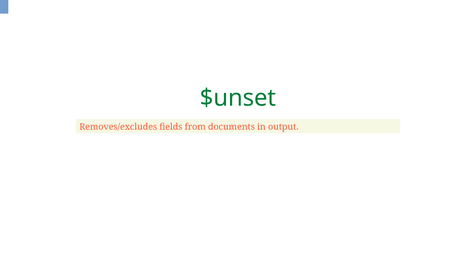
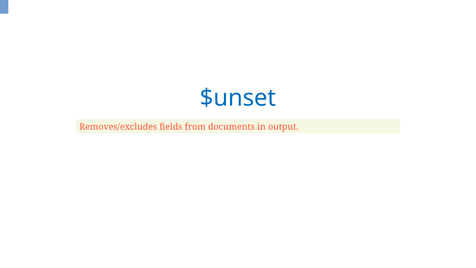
$unset colour: green -> blue (238, 98)
